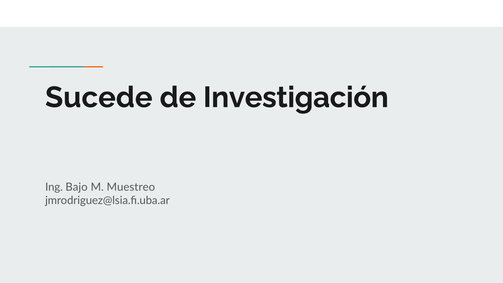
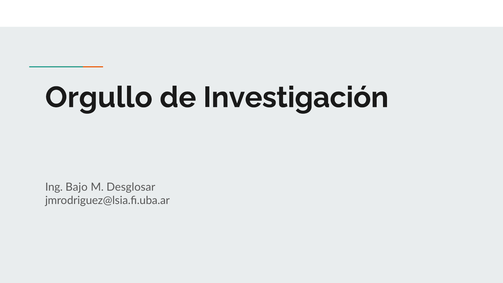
Sucede: Sucede -> Orgullo (99, 97)
Muestreo: Muestreo -> Desglosar (131, 187)
